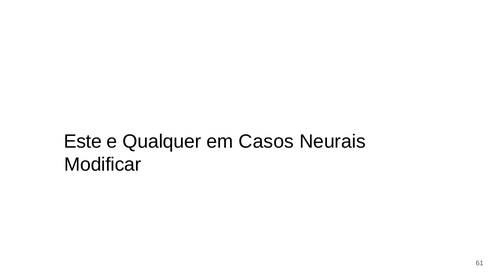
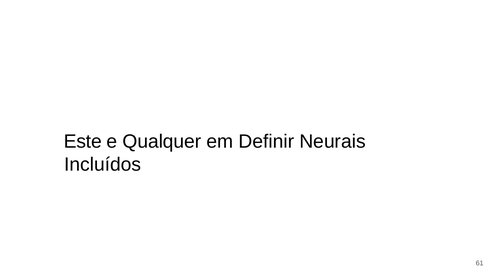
Casos: Casos -> Definir (266, 142)
Modificar: Modificar -> Incluídos (103, 165)
